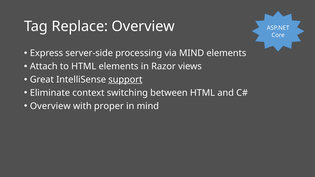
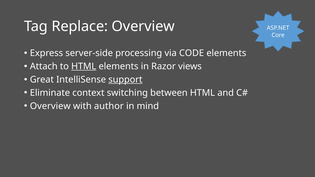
via MIND: MIND -> CODE (192, 53)
HTML underline: none -> present (84, 66)
proper: proper -> author (109, 106)
